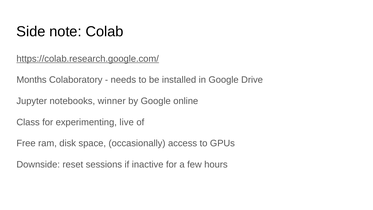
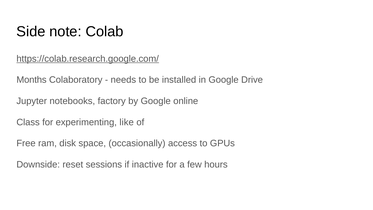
winner: winner -> factory (112, 101)
live: live -> like (127, 122)
